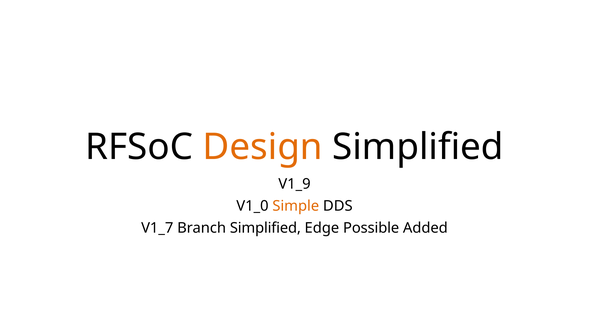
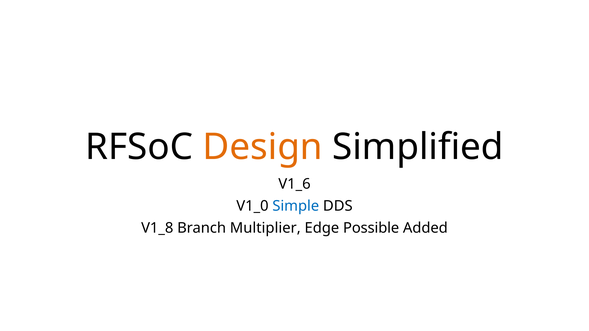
V1_9: V1_9 -> V1_6 (295, 184)
Simple colour: orange -> blue (296, 206)
V1_7: V1_7 -> V1_8 (157, 228)
Branch Simplified: Simplified -> Multiplier (265, 228)
